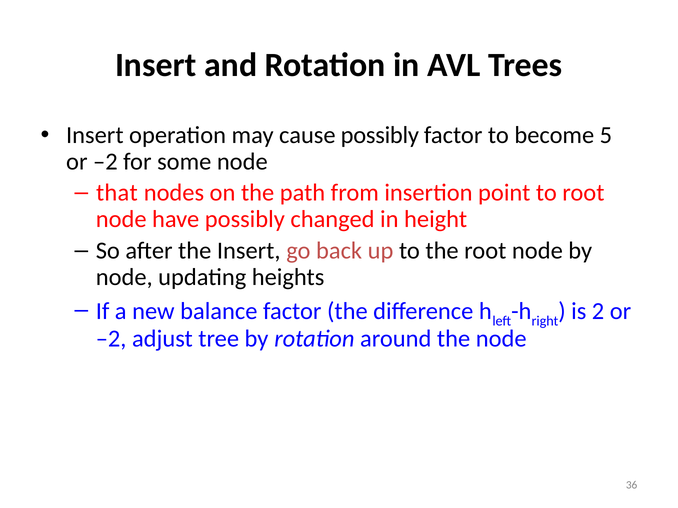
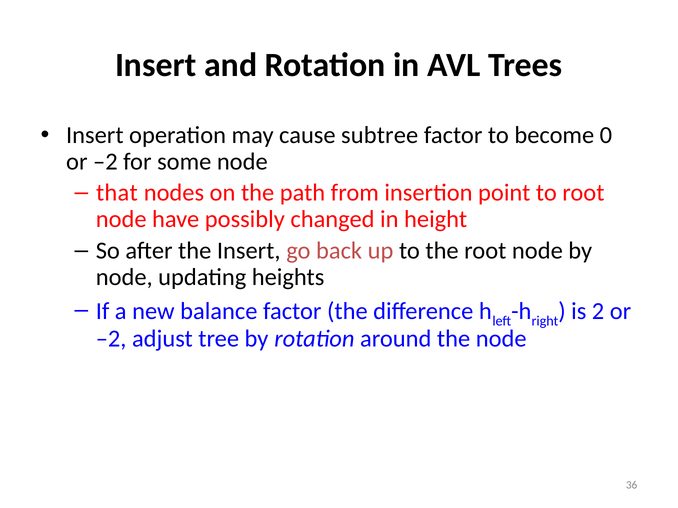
cause possibly: possibly -> subtree (380, 135)
5: 5 -> 0 (606, 135)
